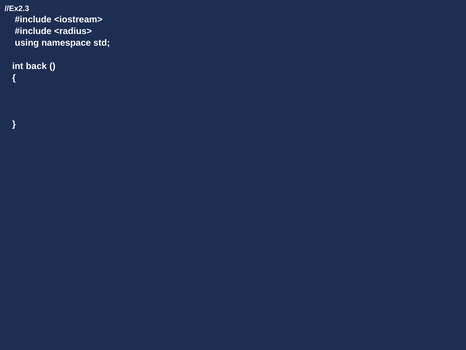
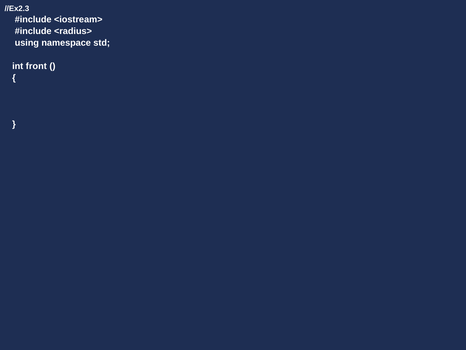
back: back -> front (36, 66)
